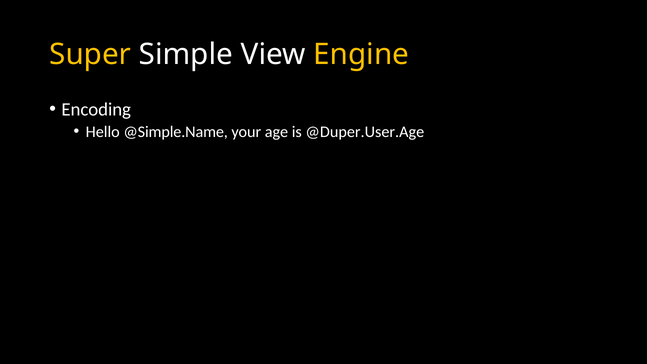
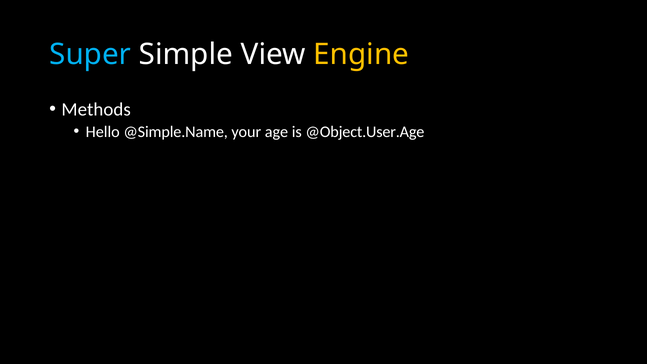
Super colour: yellow -> light blue (90, 54)
Encoding: Encoding -> Methods (96, 109)
@Duper.User.Age: @Duper.User.Age -> @Object.User.Age (365, 132)
